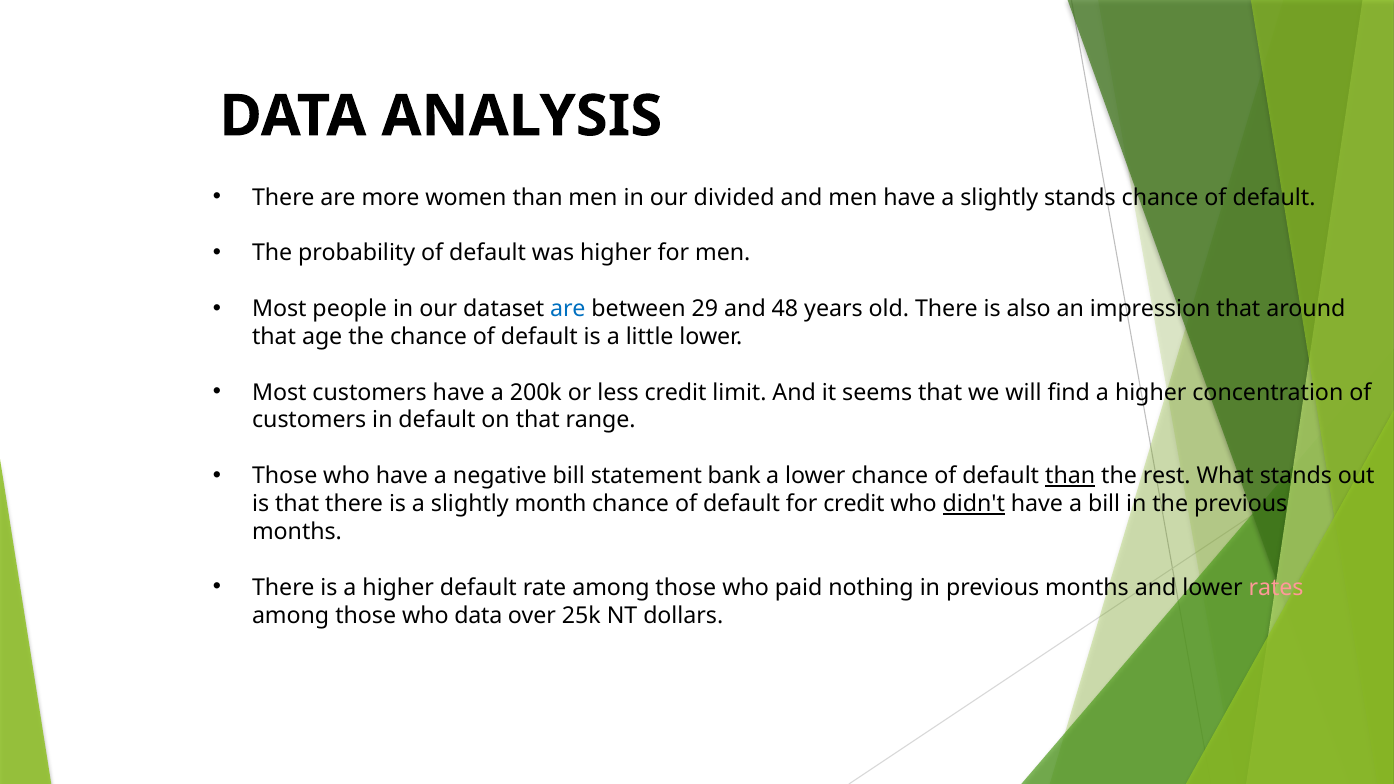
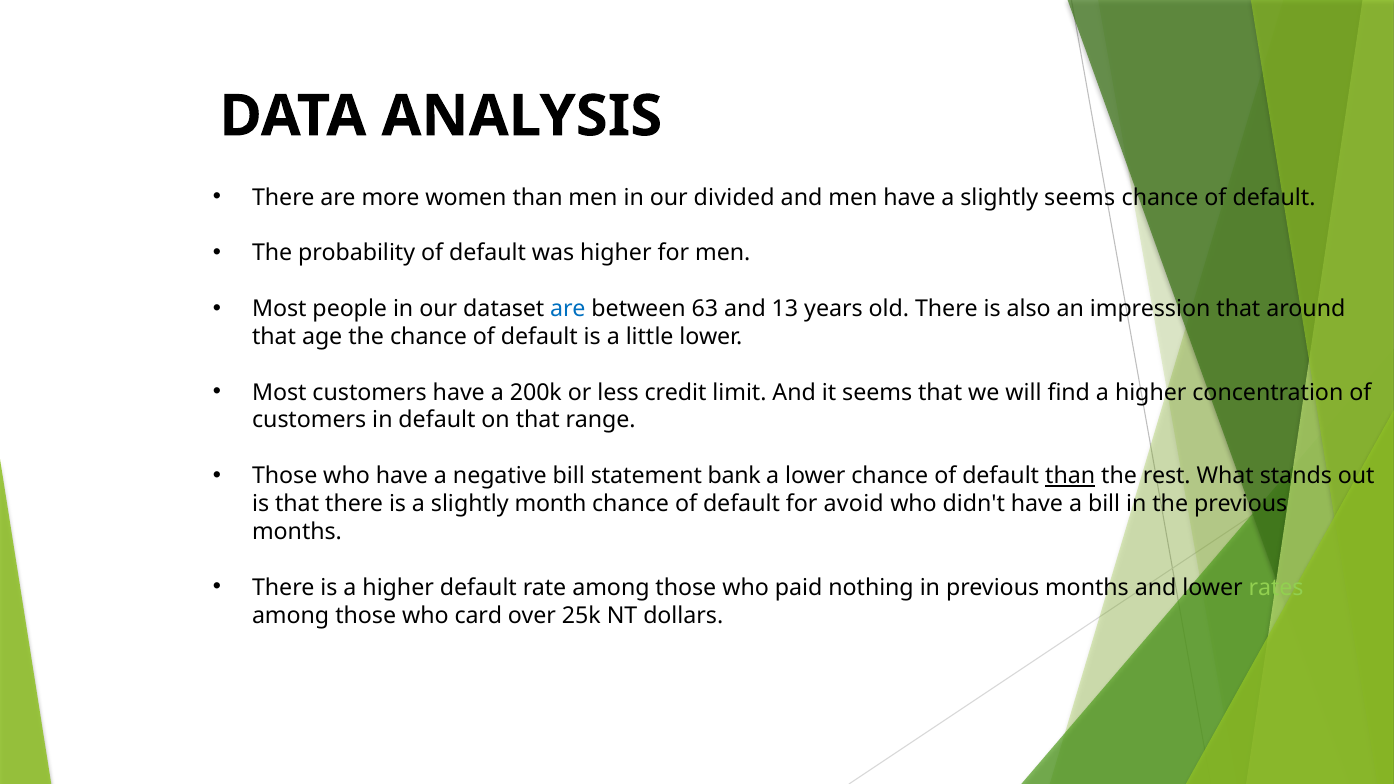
slightly stands: stands -> seems (1080, 197)
29: 29 -> 63 (705, 309)
48: 48 -> 13 (785, 309)
for credit: credit -> avoid (854, 504)
didn't underline: present -> none (974, 504)
rates colour: pink -> light green (1276, 588)
who data: data -> card (478, 615)
